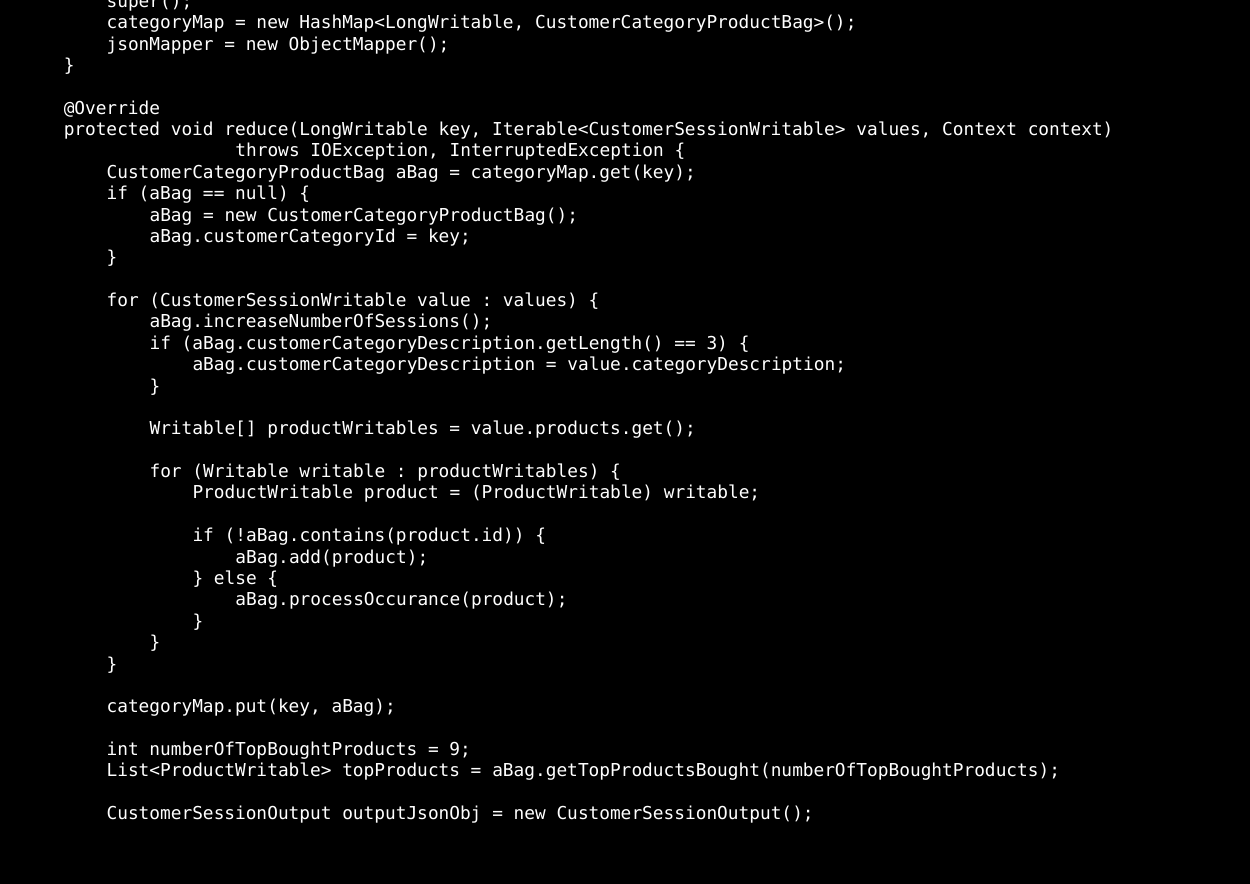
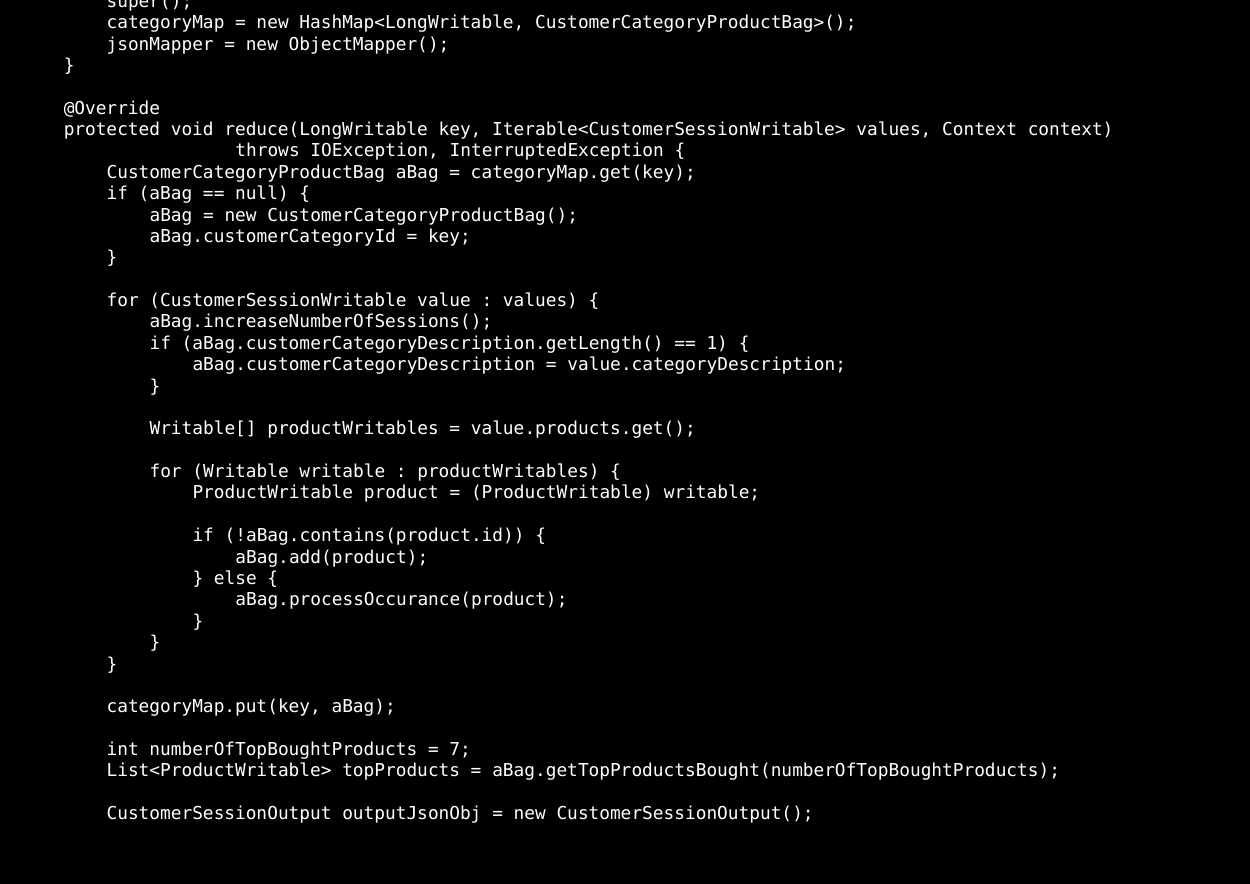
3: 3 -> 1 (717, 343)
9: 9 -> 7 (460, 750)
